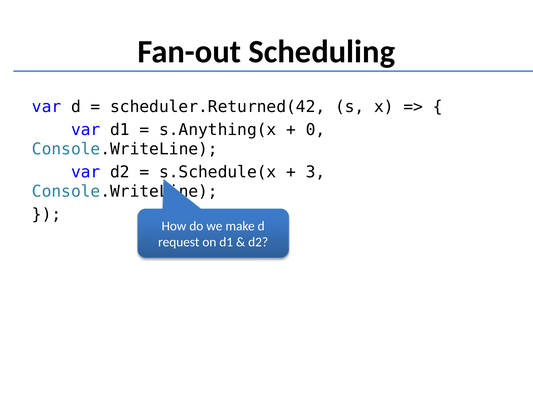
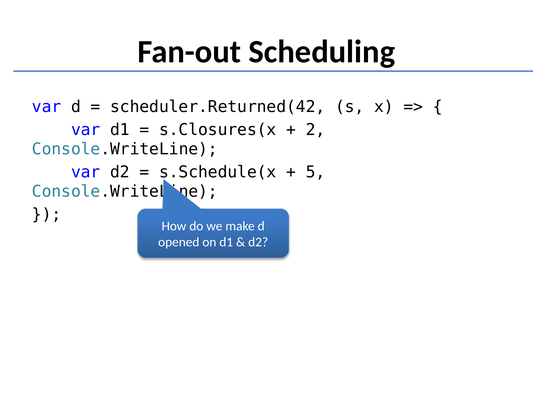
s.Anything(x: s.Anything(x -> s.Closures(x (218, 130)
0: 0 -> 2 (315, 130)
3: 3 -> 5 (315, 172)
request: request -> opened (179, 242)
